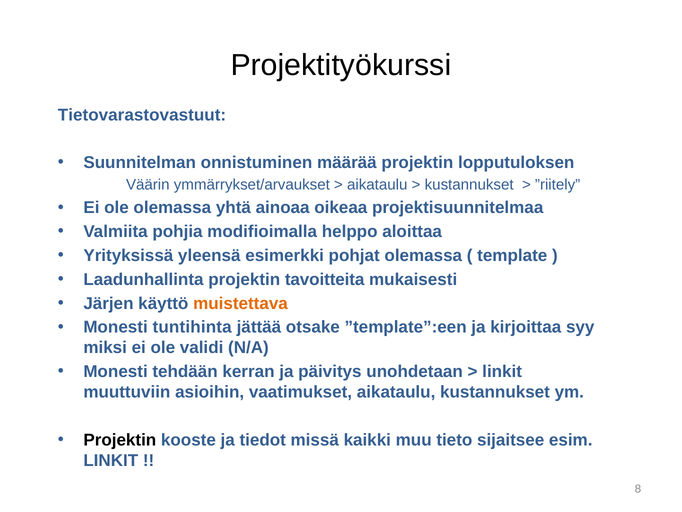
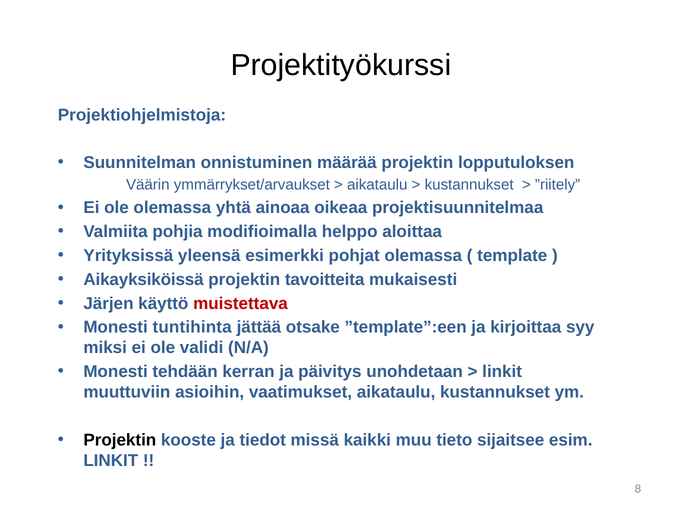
Tietovarastovastuut: Tietovarastovastuut -> Projektiohjelmistoja (142, 115)
Laadunhallinta: Laadunhallinta -> Aikayksiköissä (144, 279)
muistettava colour: orange -> red (241, 303)
